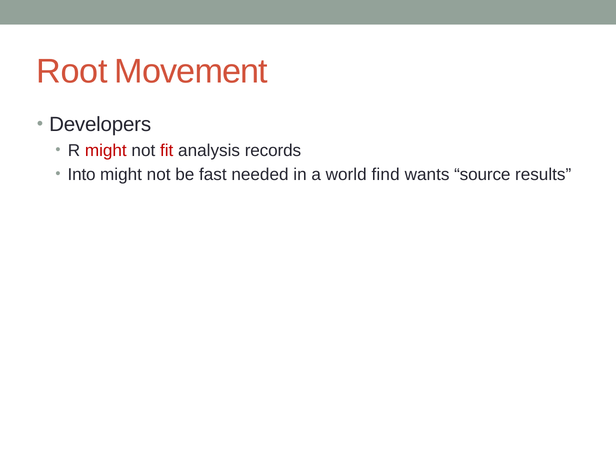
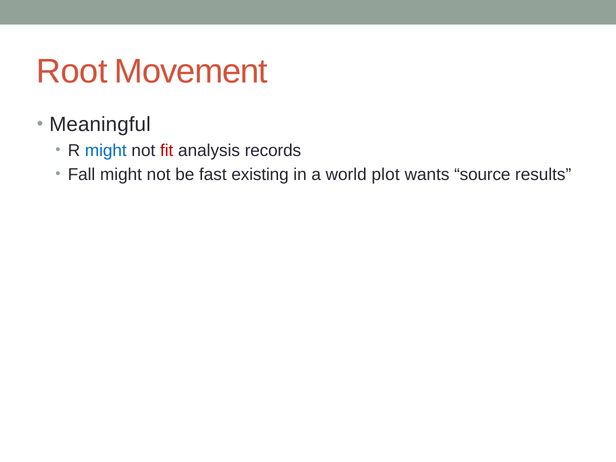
Developers: Developers -> Meaningful (100, 125)
might colour: red -> blue (106, 150)
Into: Into -> Fall (82, 174)
needed: needed -> existing (260, 174)
find: find -> plot (386, 174)
